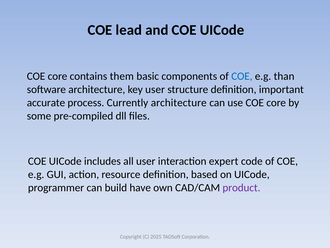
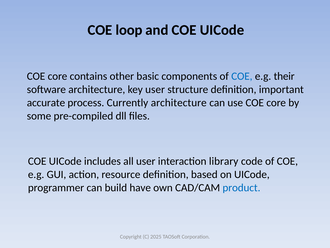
lead: lead -> loop (129, 30)
them: them -> other (122, 76)
than: than -> their (284, 76)
expert: expert -> library (224, 161)
product colour: purple -> blue (241, 187)
